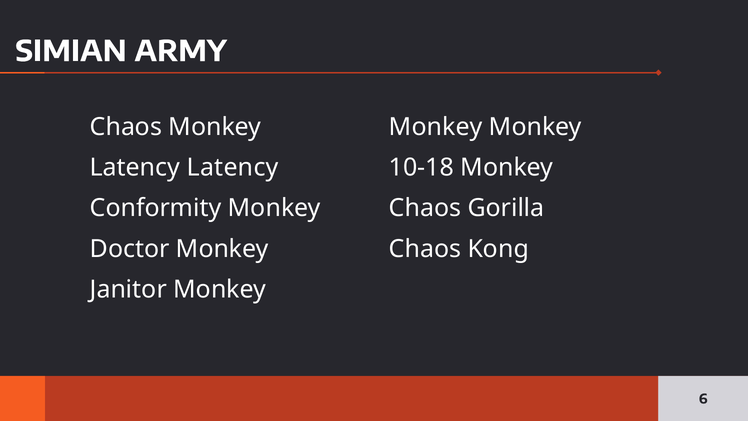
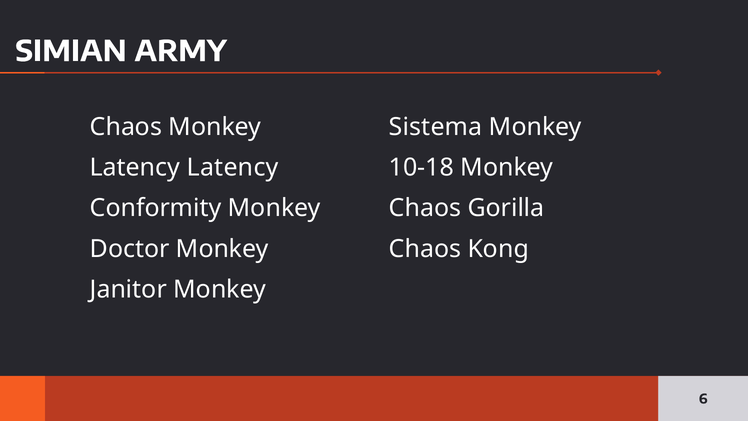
Monkey: Monkey -> Sistema (436, 127)
